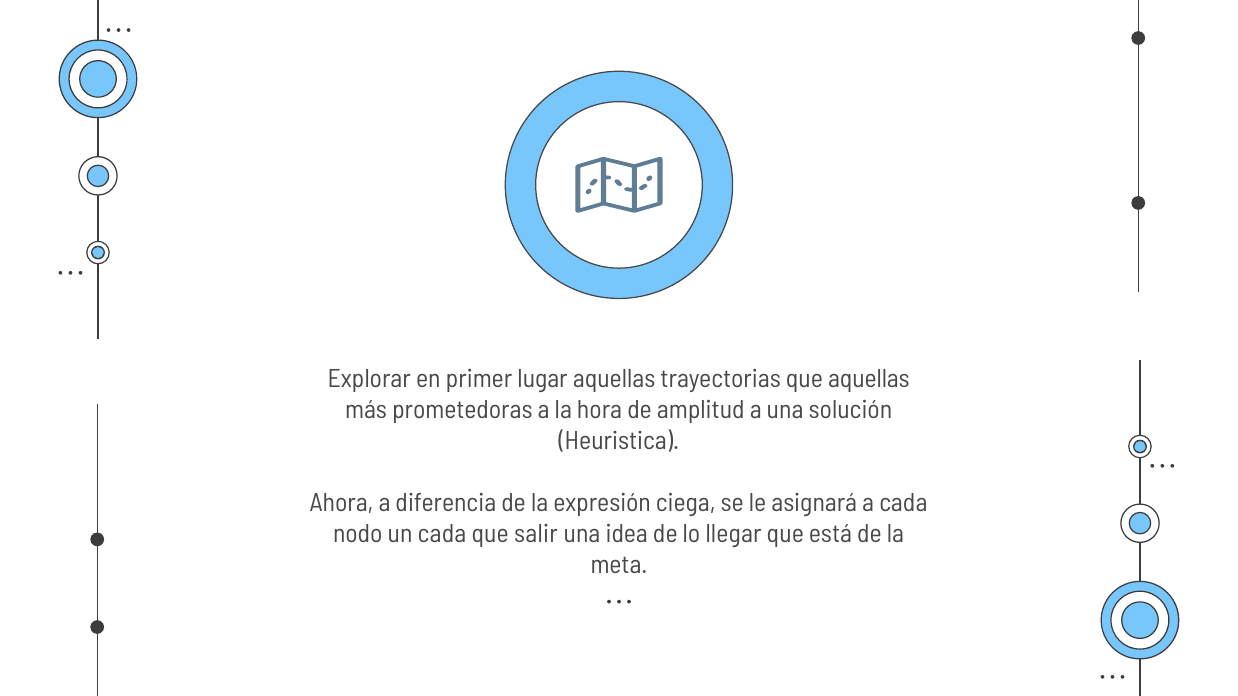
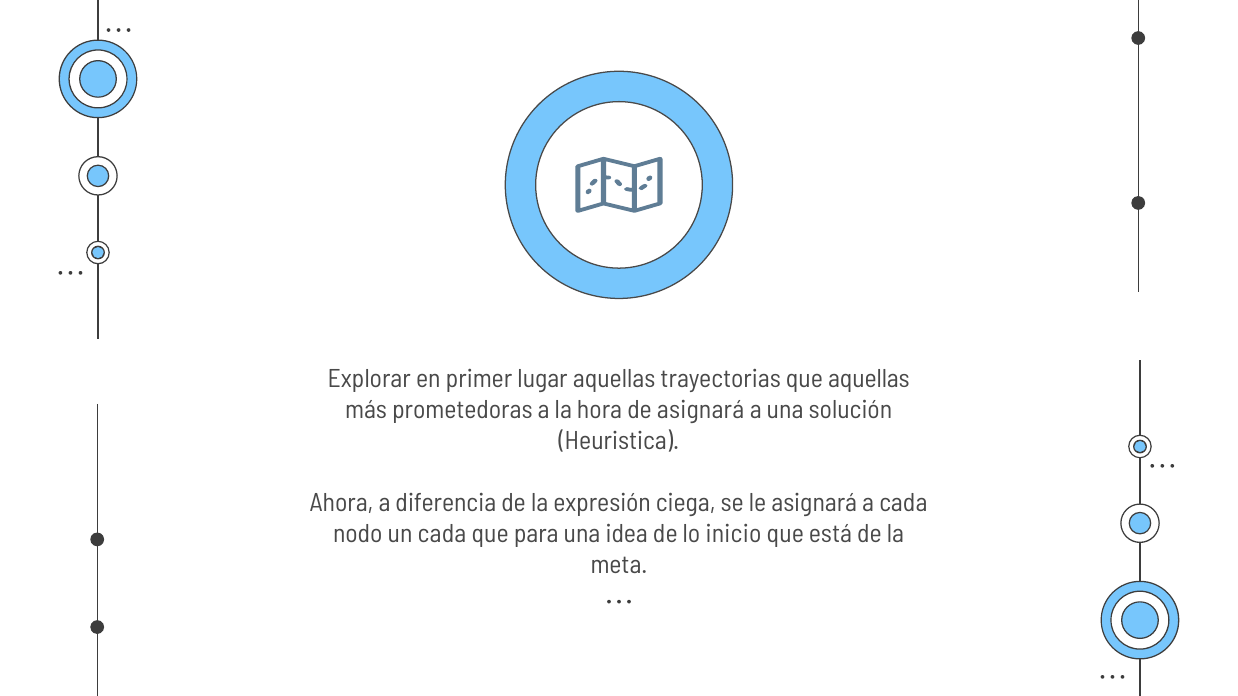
de amplitud: amplitud -> asignará (701, 411)
salir: salir -> para (536, 534)
llegar: llegar -> inicio (734, 534)
